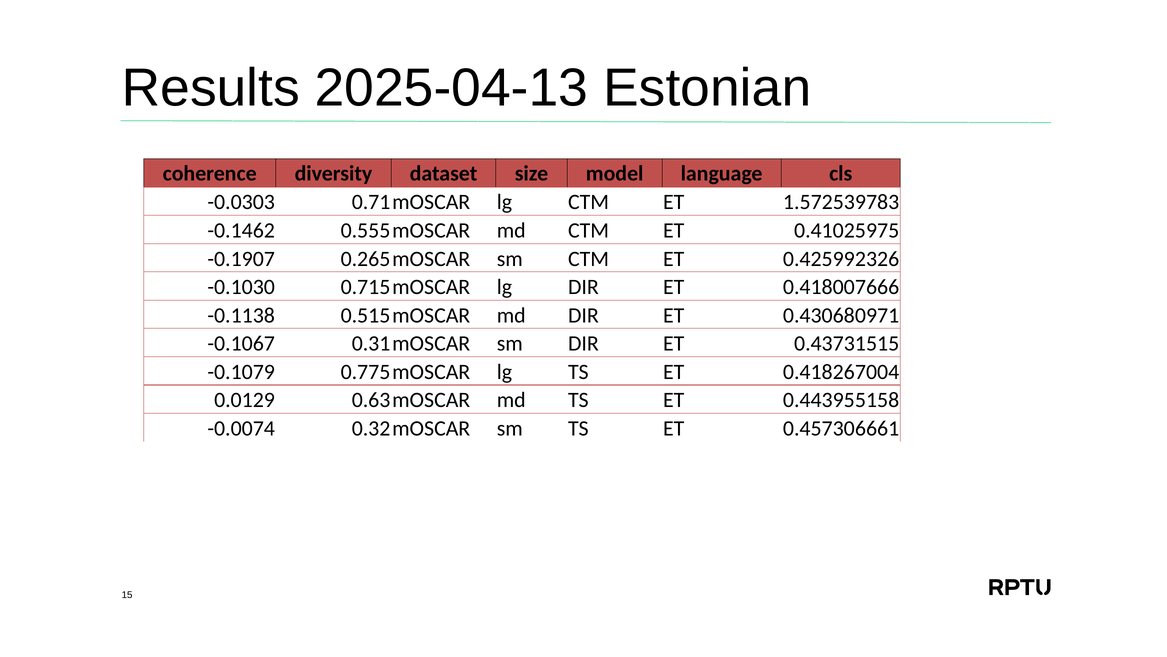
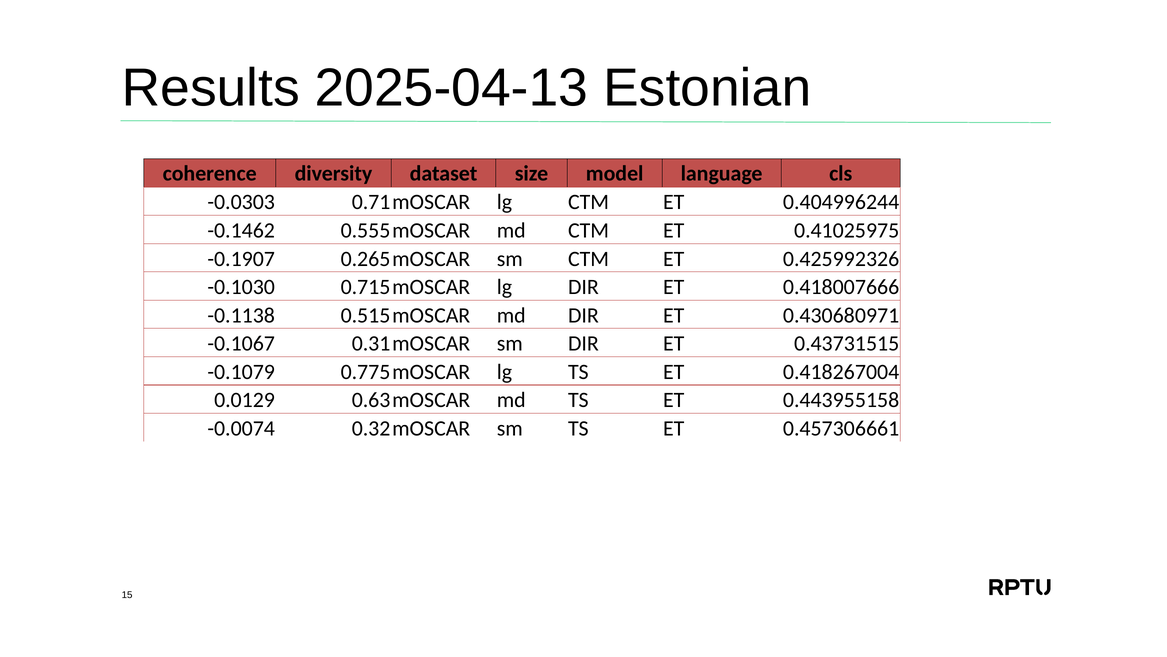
1.572539783: 1.572539783 -> 0.404996244 (841, 202)
